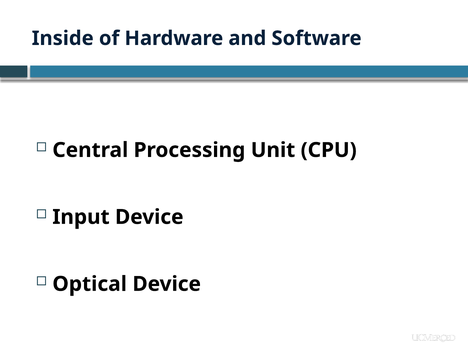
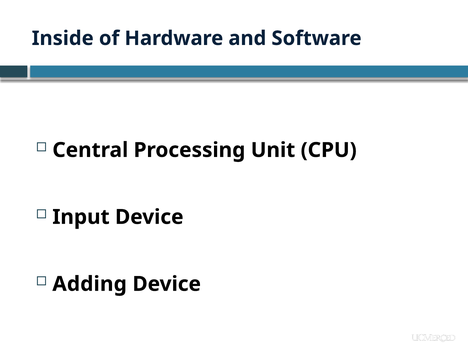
Optical: Optical -> Adding (90, 284)
